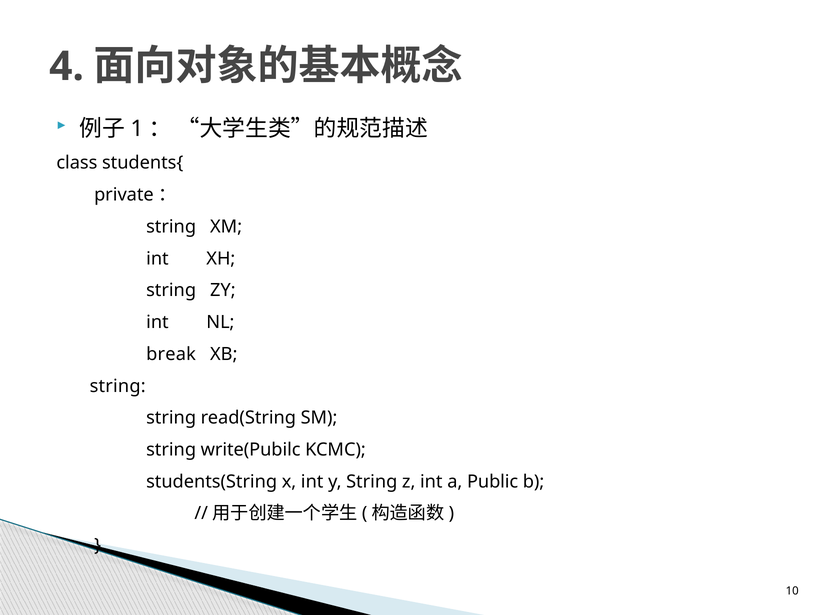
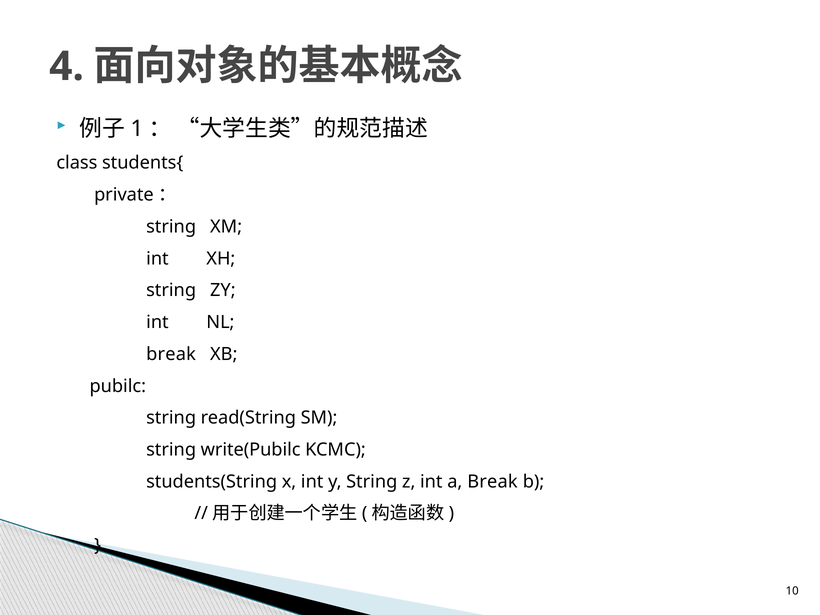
string: string -> pubilc (118, 386)
a Public: Public -> Break (492, 482)
